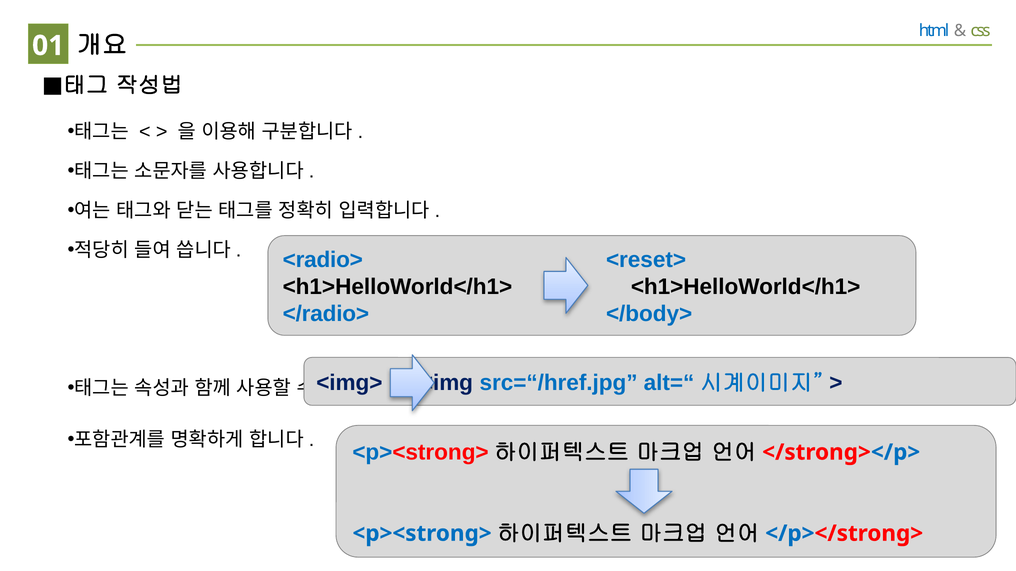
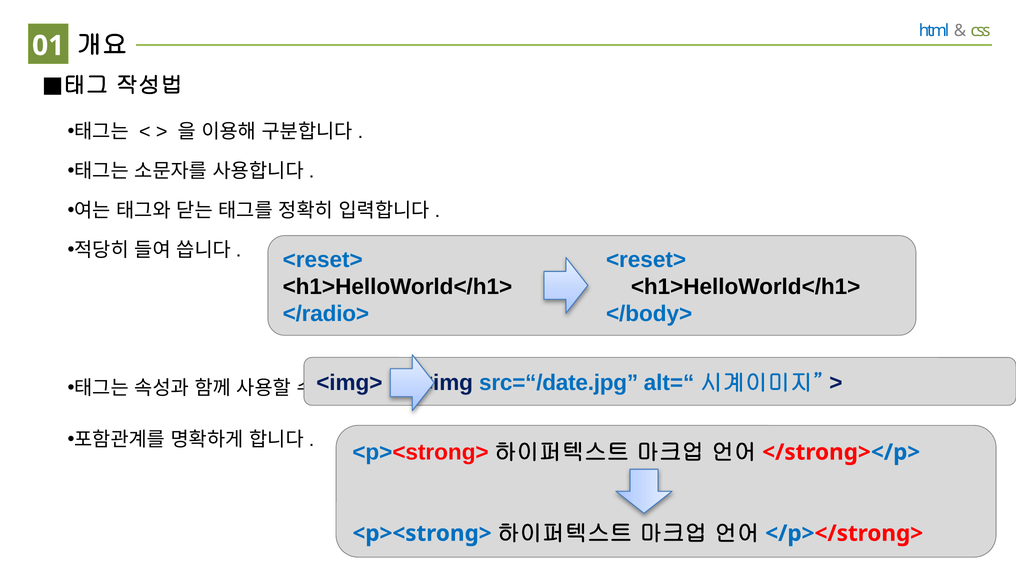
<radio>: <radio> -> <reset> (323, 260)
src=“/href.jpg: src=“/href.jpg -> src=“/date.jpg (559, 383)
